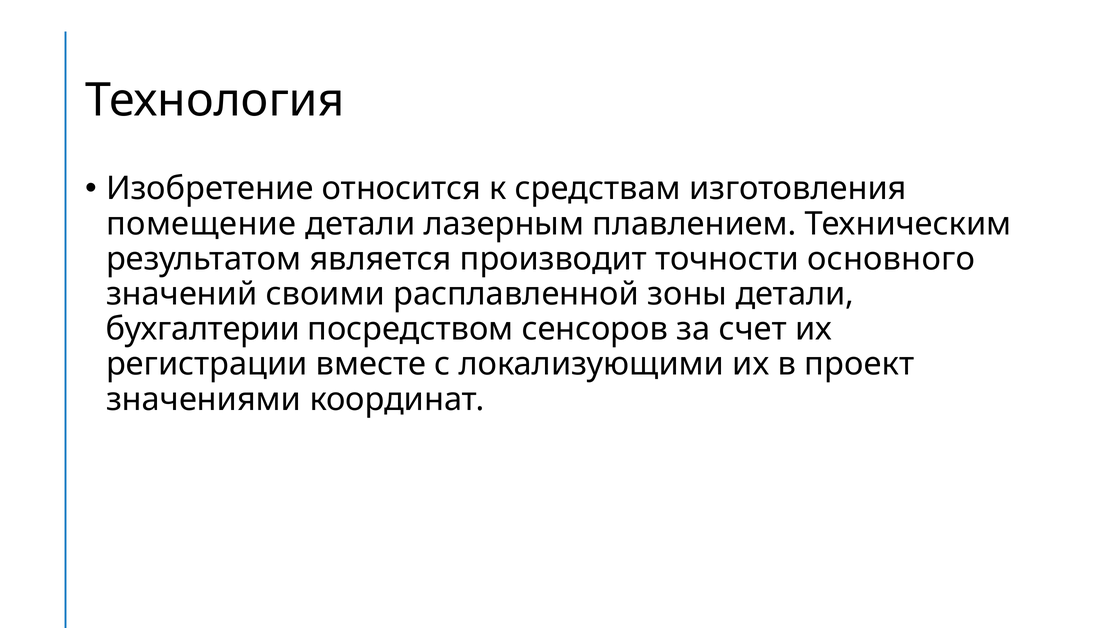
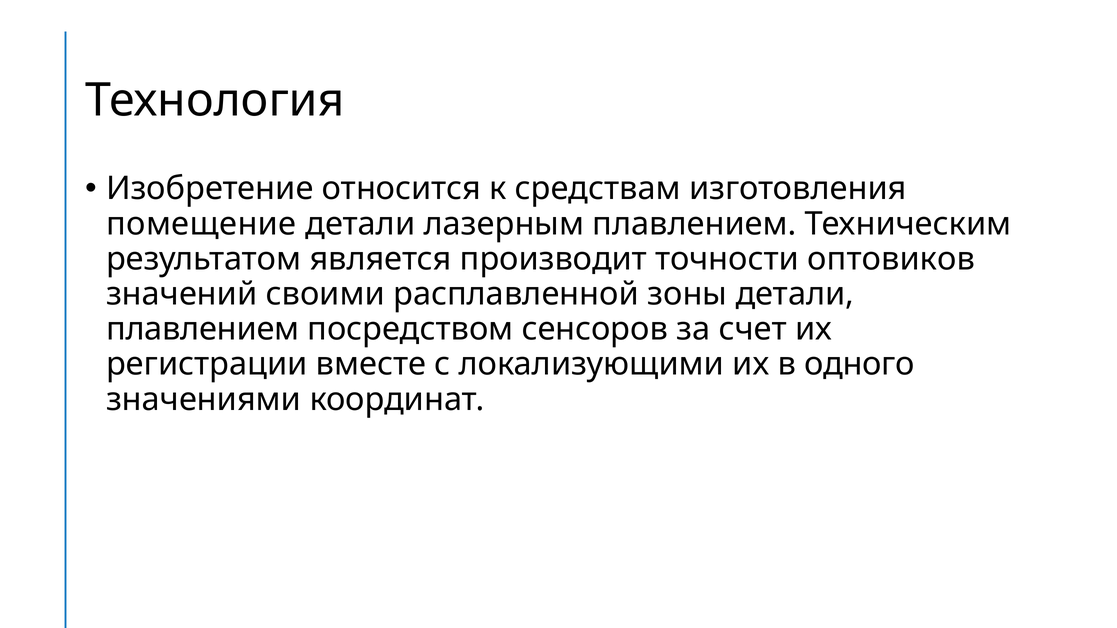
основного: основного -> оптовиков (891, 259)
бухгалтерии: бухгалтерии -> плавлением (203, 329)
проект: проект -> одного (860, 364)
